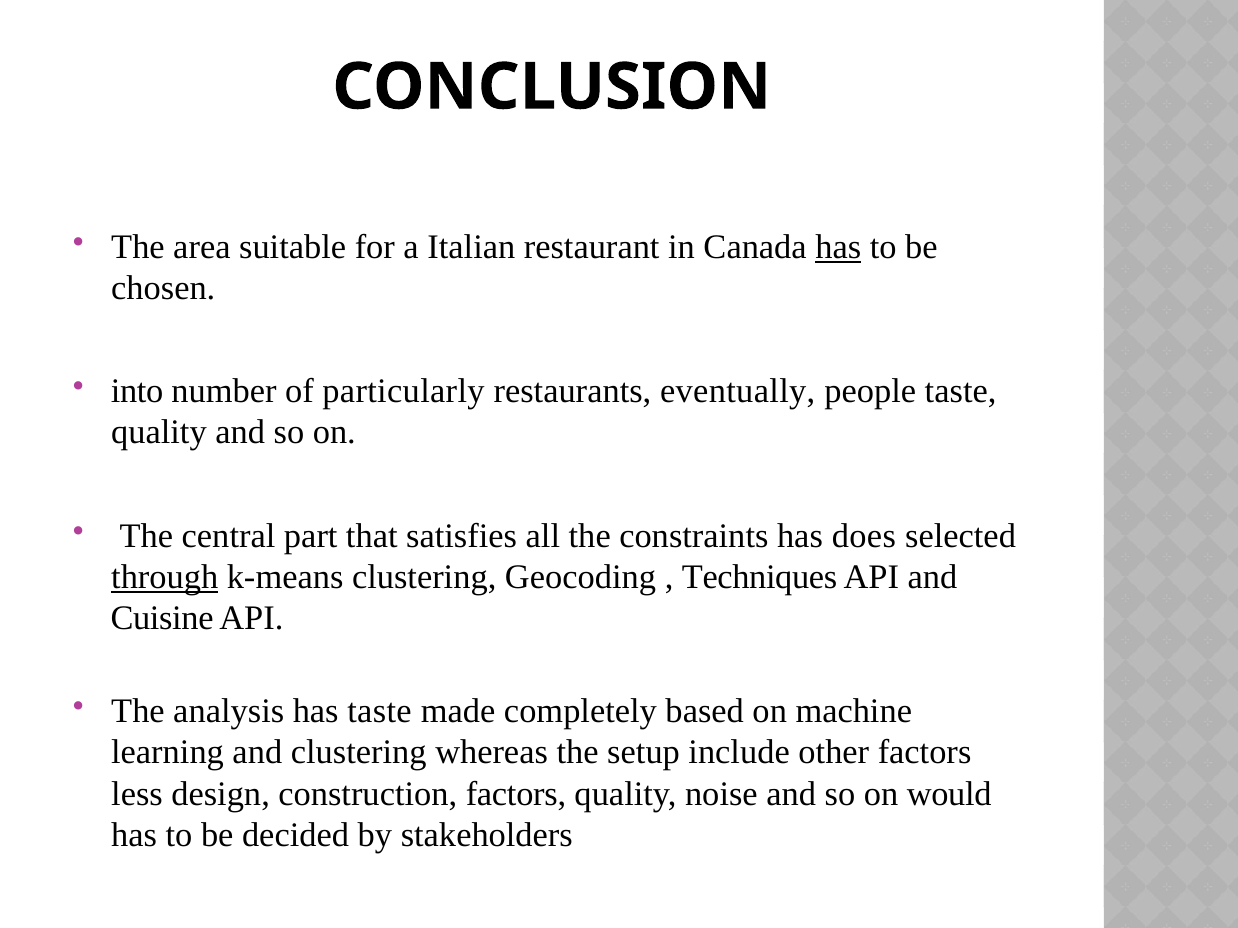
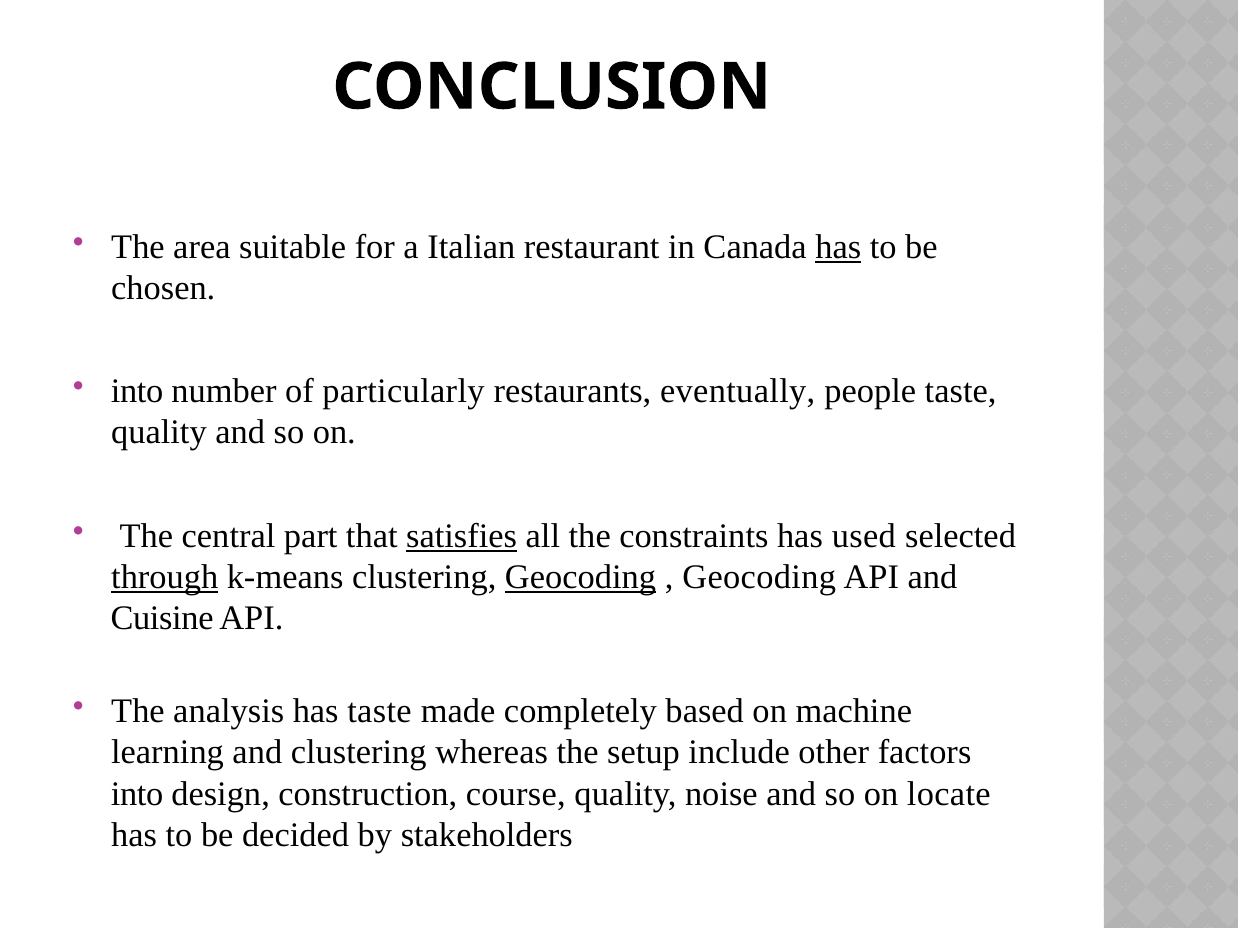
satisfies underline: none -> present (462, 536)
does: does -> used (864, 536)
Geocoding underline: none -> present (581, 577)
Techniques: Techniques -> Geocoding (759, 577)
less: less -> into (137, 794)
construction factors: factors -> course (516, 794)
would: would -> locate (949, 794)
